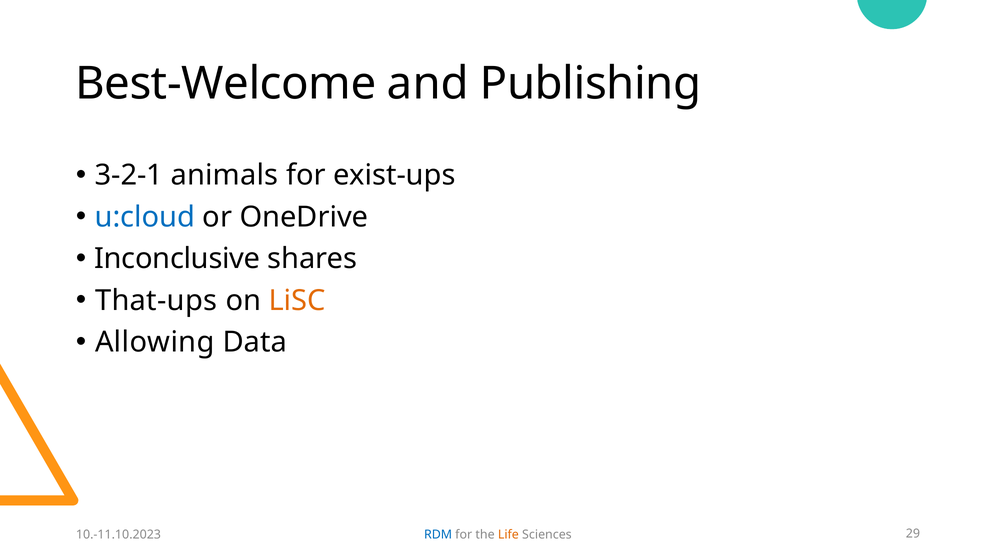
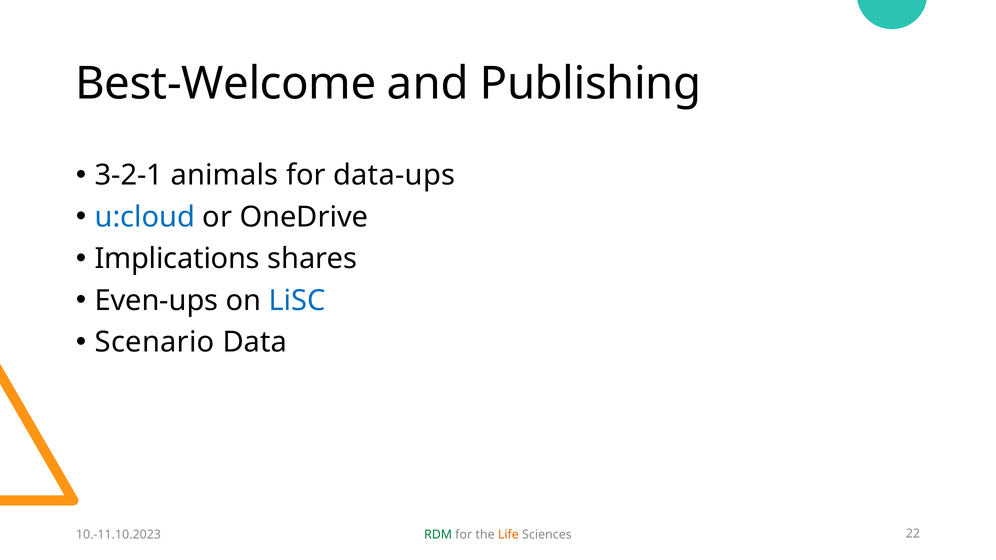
exist-ups: exist-ups -> data-ups (394, 175)
Inconclusive: Inconclusive -> Implications (177, 259)
That-ups: That-ups -> Even-ups (156, 301)
LiSC colour: orange -> blue (297, 301)
Allowing: Allowing -> Scenario (155, 342)
RDM colour: blue -> green (438, 535)
29: 29 -> 22 (913, 534)
